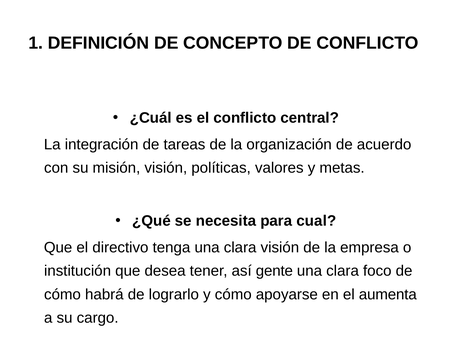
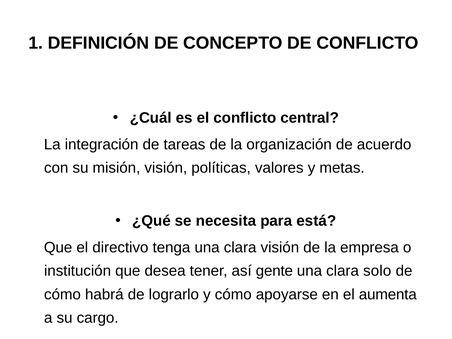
cual: cual -> está (316, 221)
foco: foco -> solo (377, 271)
